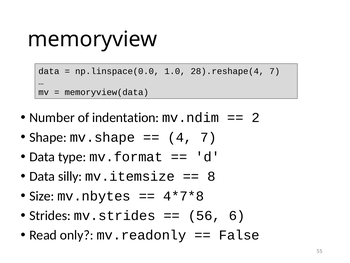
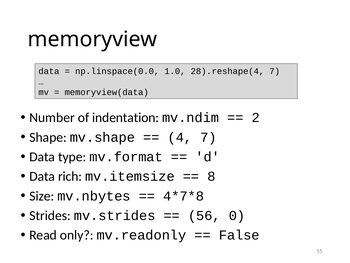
silly: silly -> rich (70, 176)
6: 6 -> 0 (237, 215)
